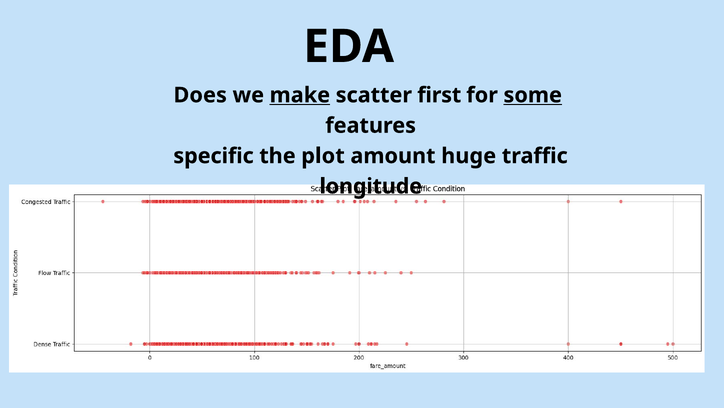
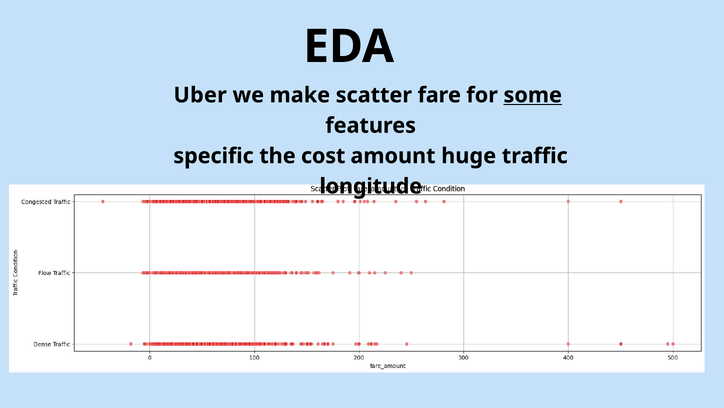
Does: Does -> Uber (200, 95)
make underline: present -> none (300, 95)
first: first -> fare (439, 95)
plot: plot -> cost (323, 156)
